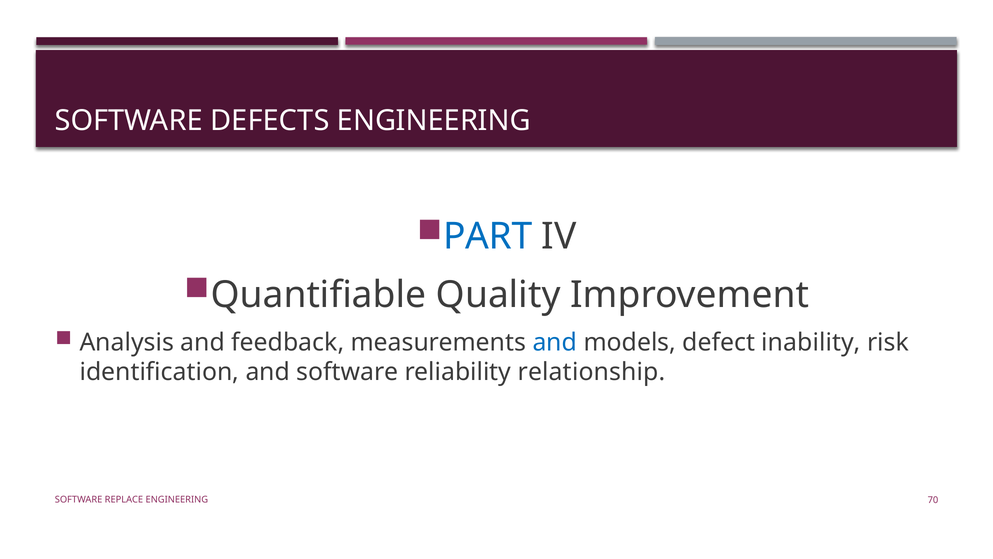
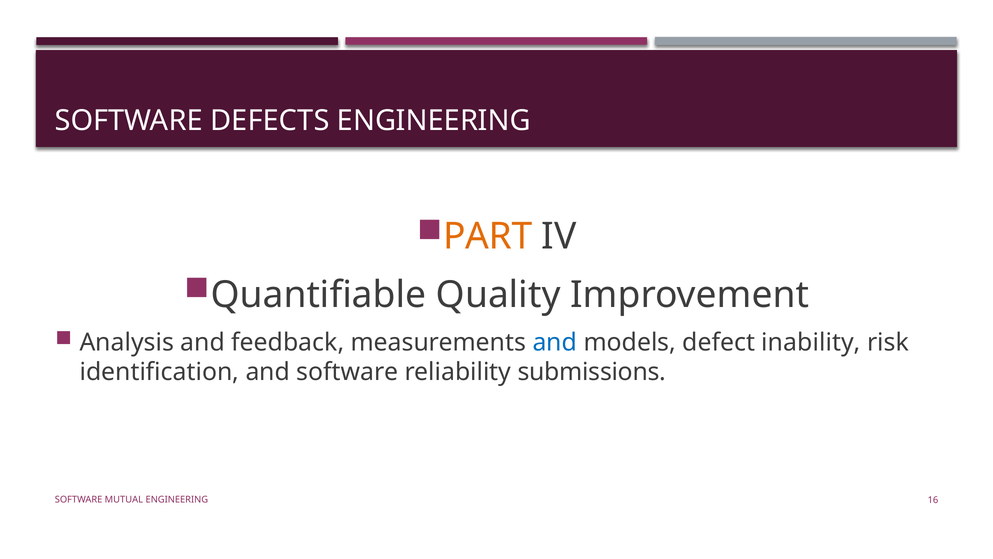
PART colour: blue -> orange (488, 236)
relationship: relationship -> submissions (592, 372)
REPLACE: REPLACE -> MUTUAL (124, 500)
70: 70 -> 16 (933, 500)
